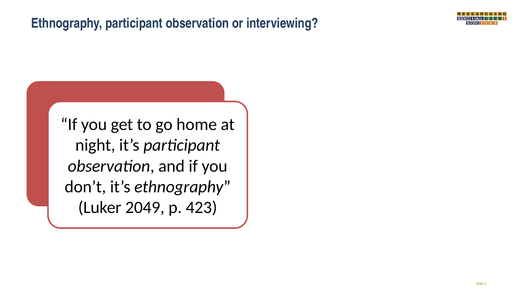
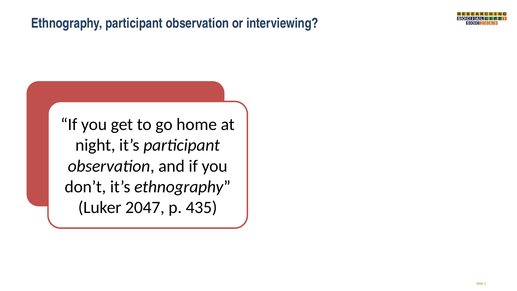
2049: 2049 -> 2047 (145, 207)
423: 423 -> 435 (201, 207)
